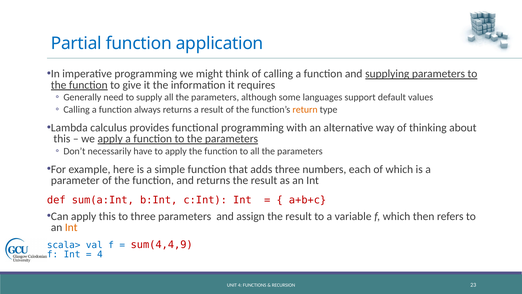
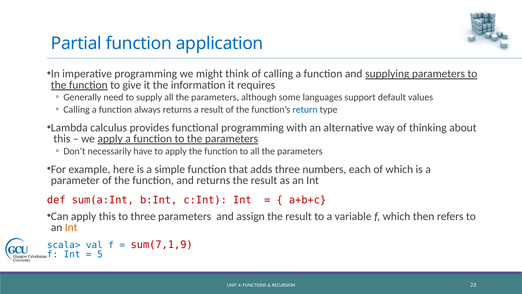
return colour: orange -> blue (305, 110)
sum(4,4,9: sum(4,4,9 -> sum(7,1,9 (162, 245)
4: 4 -> 5 (100, 254)
